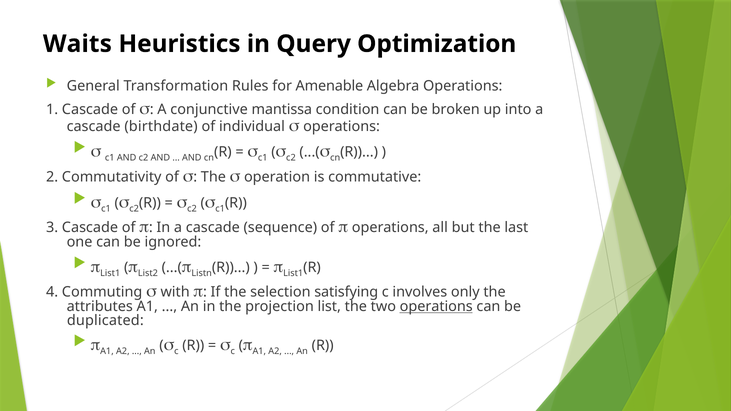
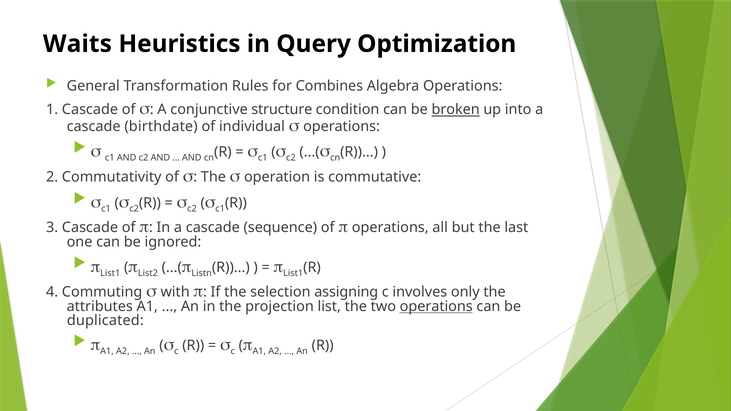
Amenable: Amenable -> Combines (329, 86)
mantissa: mantissa -> structure (282, 110)
broken underline: none -> present (456, 110)
satisfying: satisfying -> assigning (346, 292)
